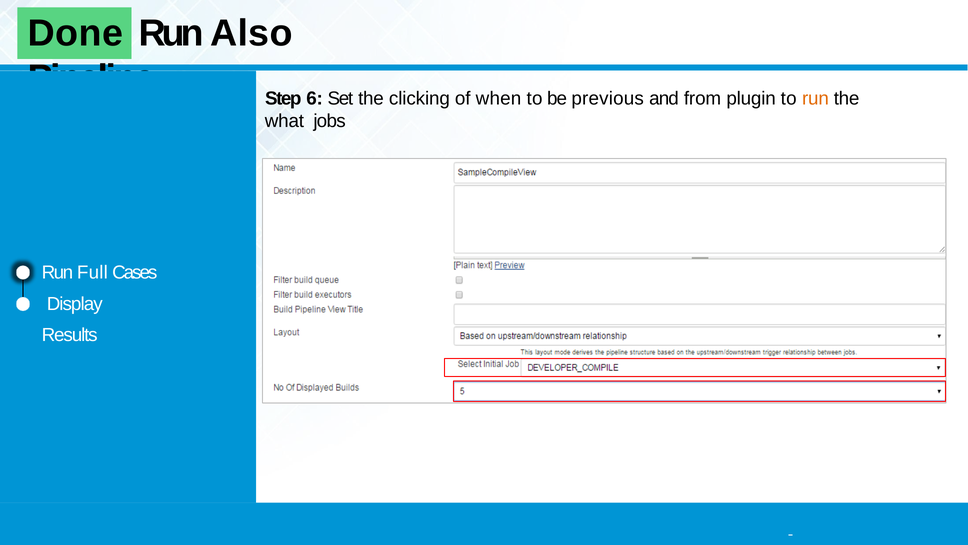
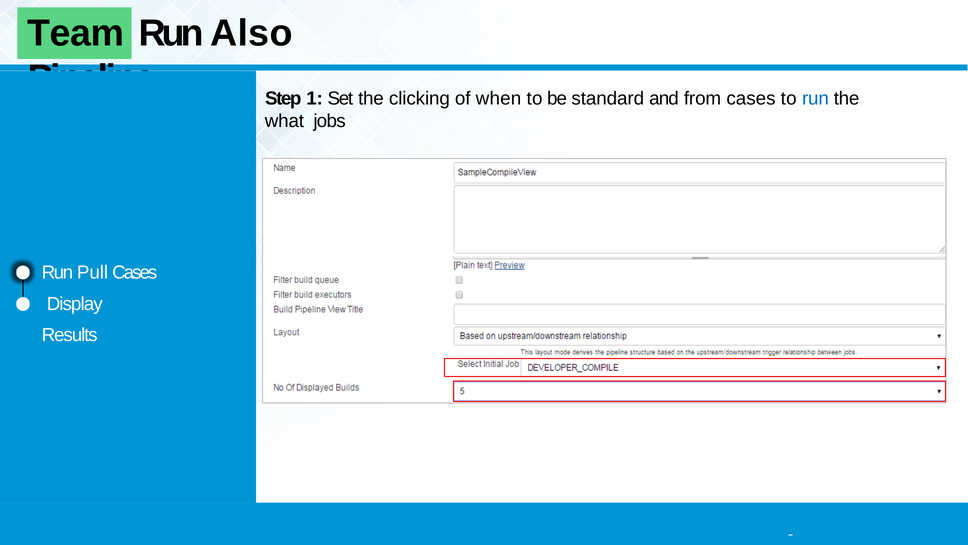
Done: Done -> Team (76, 33)
6: 6 -> 1 (315, 98)
previous: previous -> standard (608, 98)
from plugin: plugin -> cases (751, 98)
run colour: orange -> blue (815, 98)
Full: Full -> Pull (93, 272)
